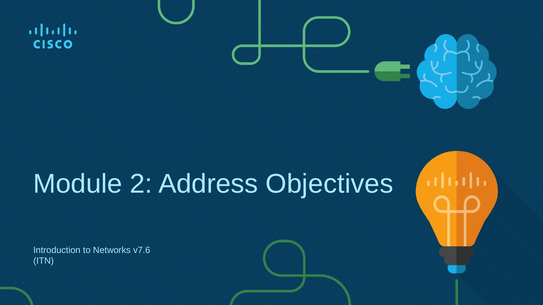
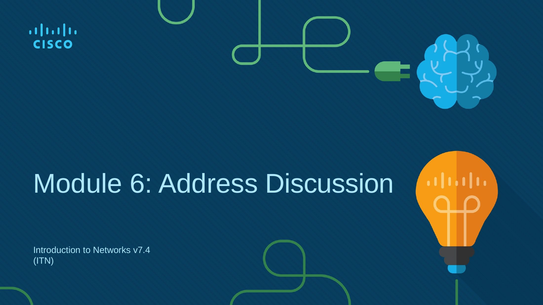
2: 2 -> 6 (141, 184)
Objectives: Objectives -> Discussion (330, 184)
v7.6: v7.6 -> v7.4 (142, 251)
